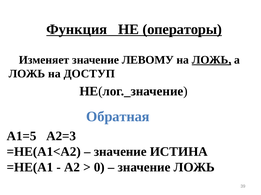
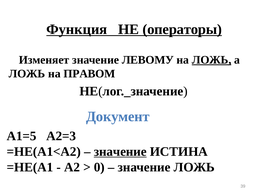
ДОСТУП: ДОСТУП -> ПРАВОМ (89, 74)
Обратная: Обратная -> Документ (118, 117)
значение underline: none -> present (120, 152)
